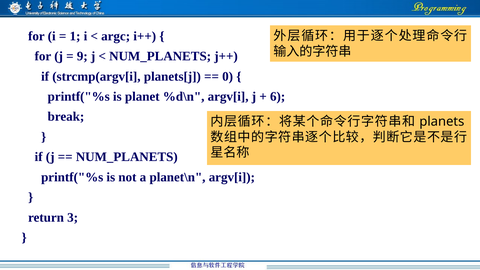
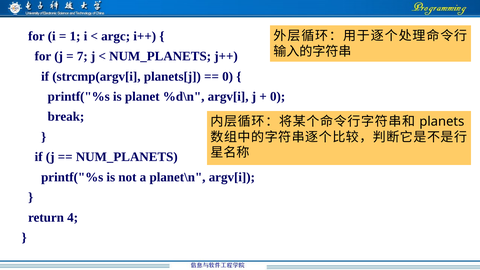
9: 9 -> 7 (82, 56)
6: 6 -> 0 (278, 97)
3: 3 -> 4 (73, 217)
